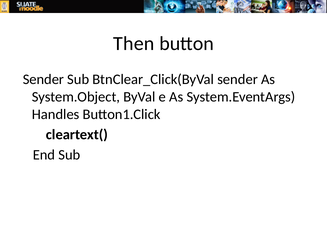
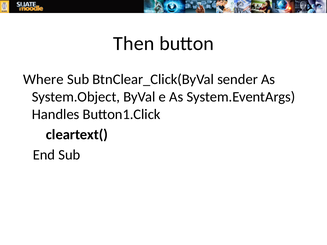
Sender: Sender -> Where (43, 80)
